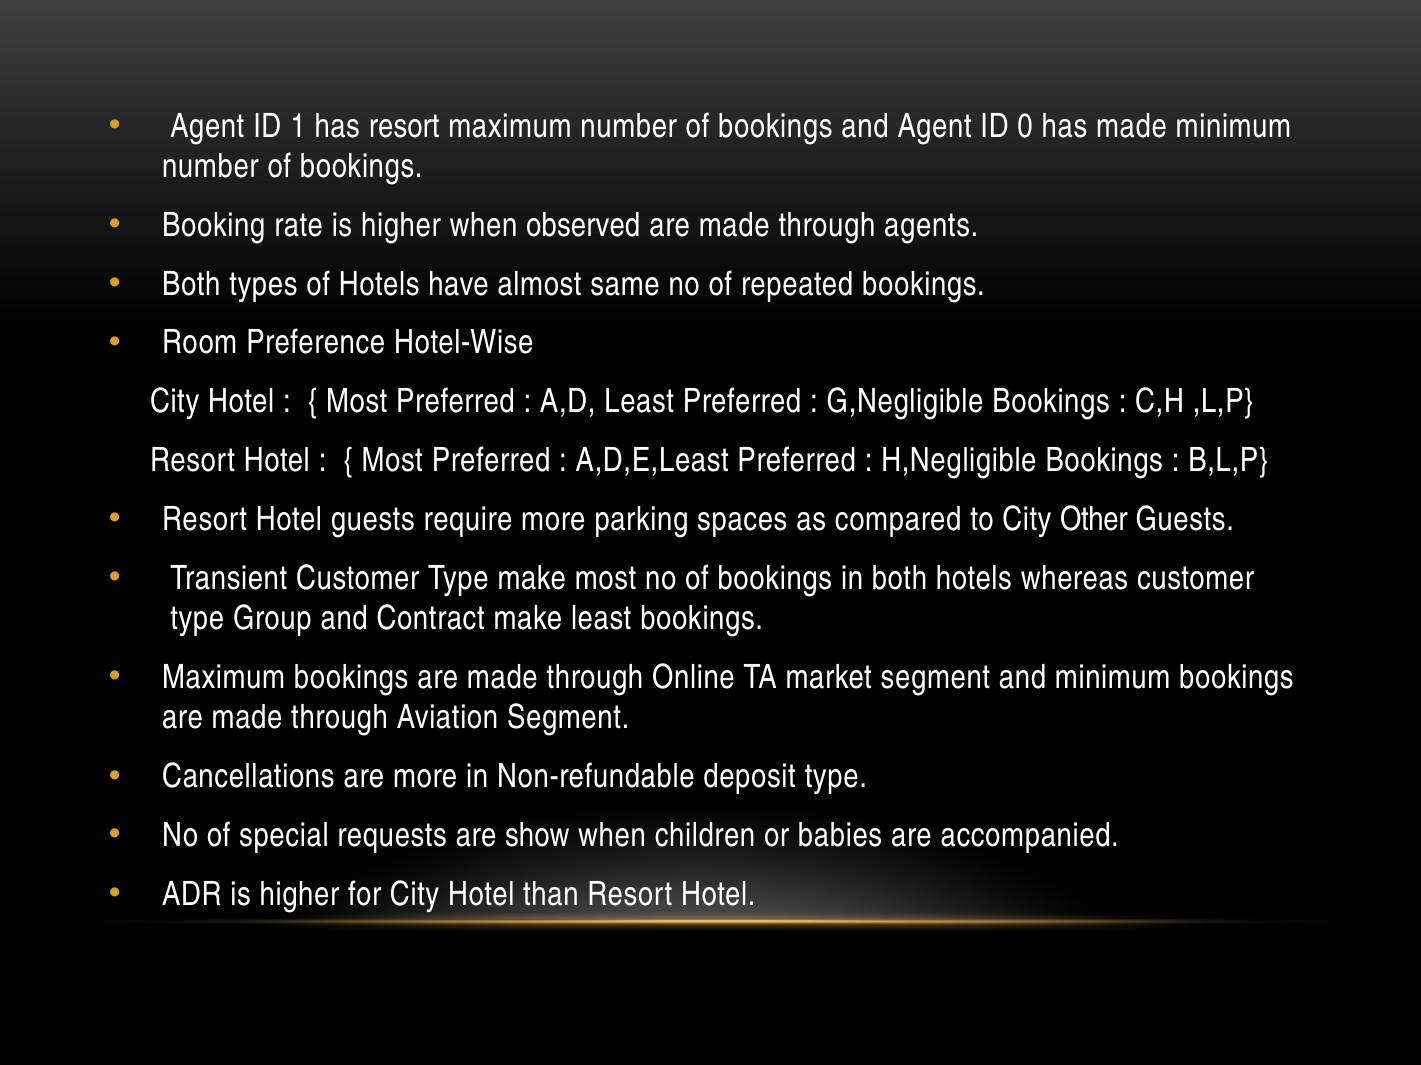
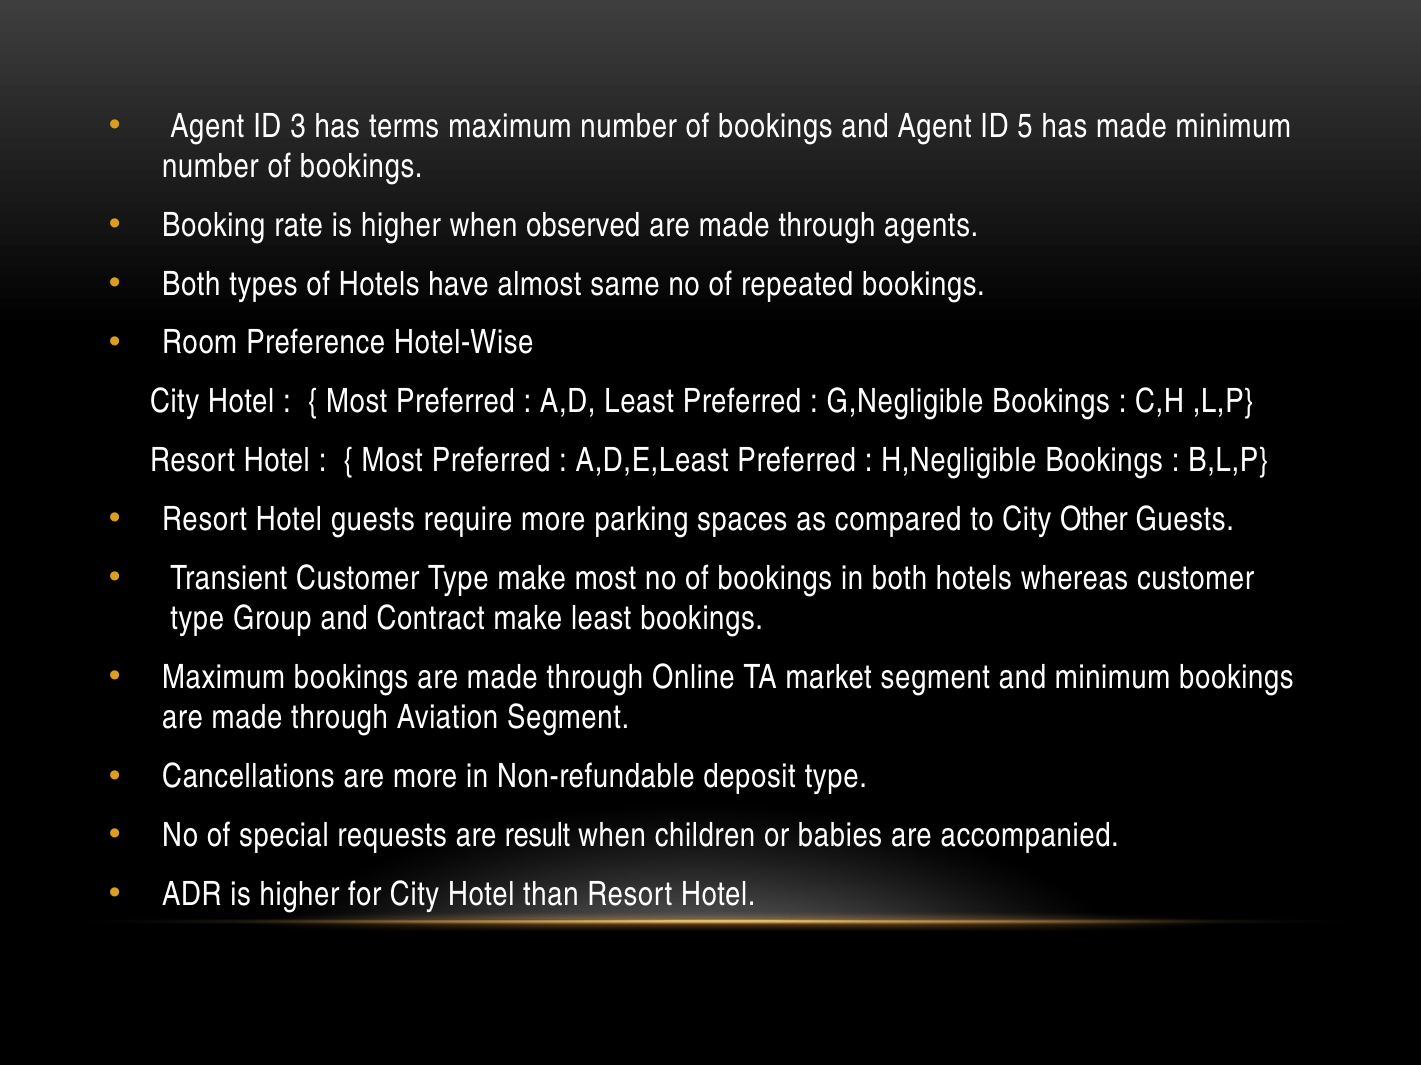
1: 1 -> 3 (298, 126)
has resort: resort -> terms (404, 126)
0: 0 -> 5 (1025, 126)
show: show -> result (537, 836)
